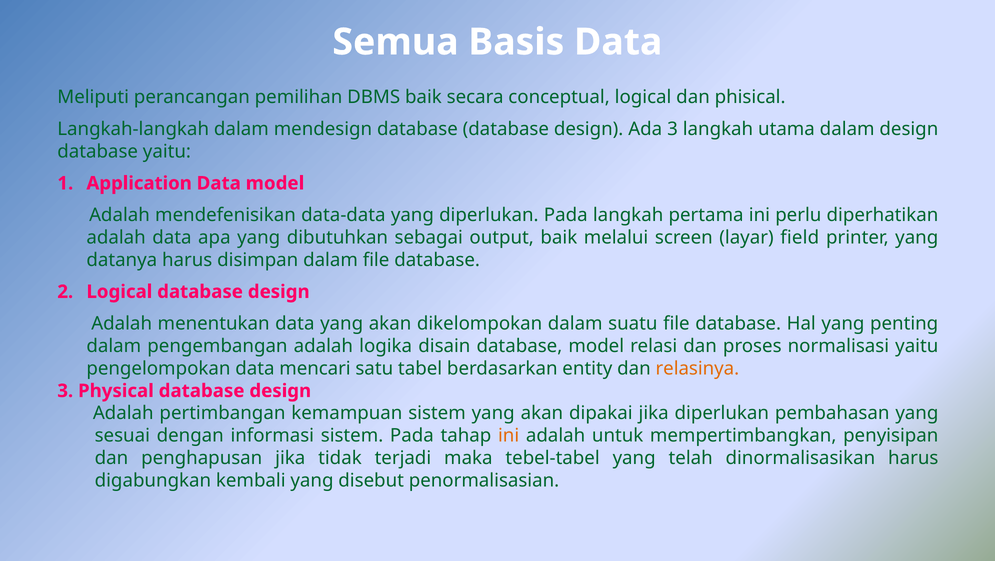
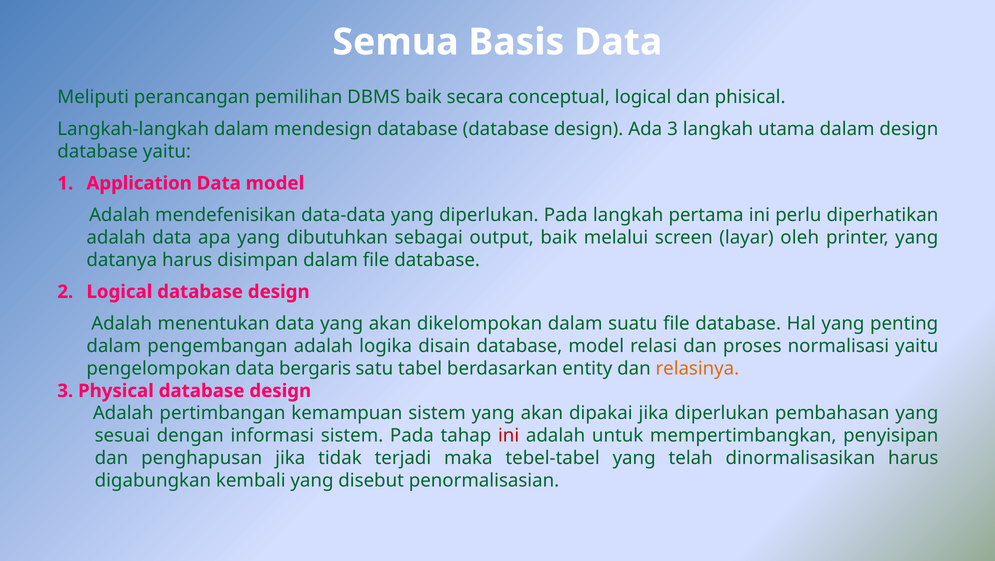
field: field -> oleh (800, 238)
mencari: mencari -> bergaris (315, 368)
ini colour: orange -> red (509, 436)
